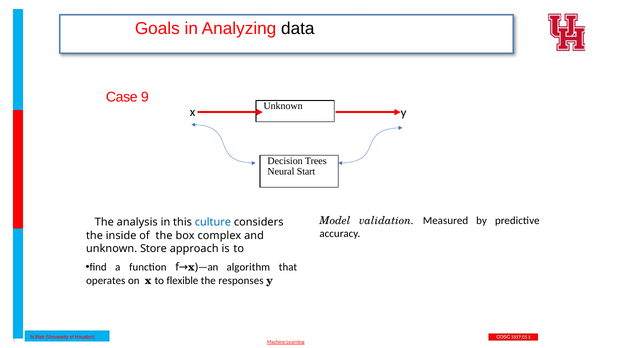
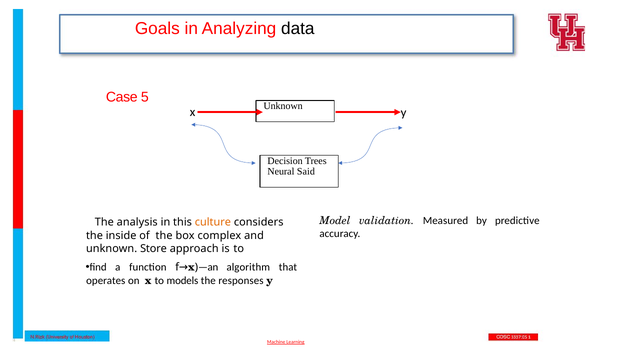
9: 9 -> 5 (145, 97)
Start: Start -> Said (306, 171)
culture colour: blue -> orange (213, 222)
flexible: flexible -> models (182, 280)
